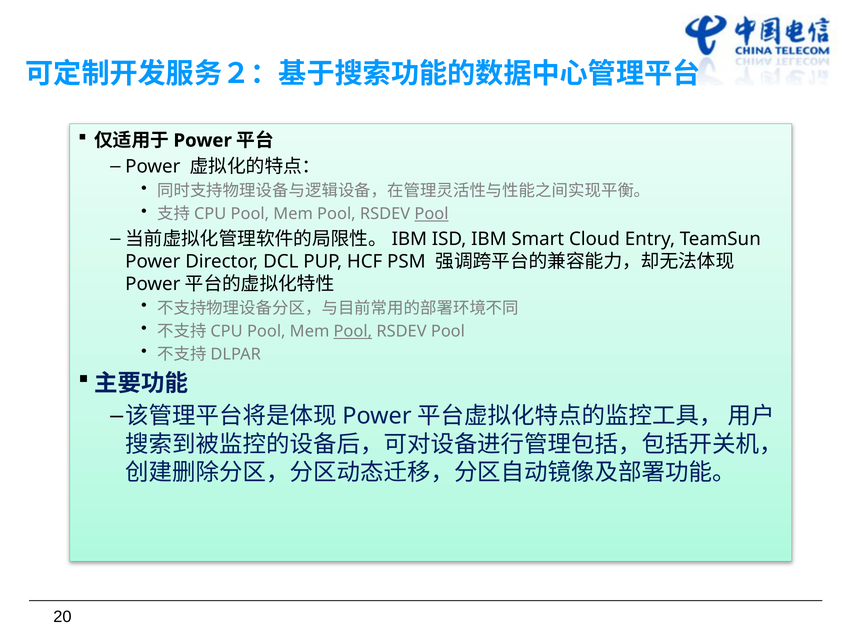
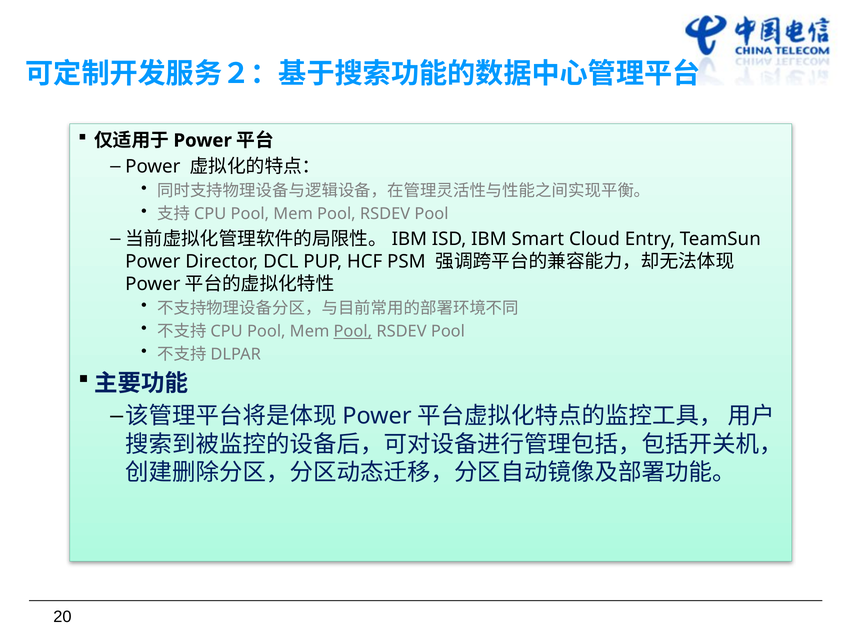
Pool underline: present -> none (431, 214)
